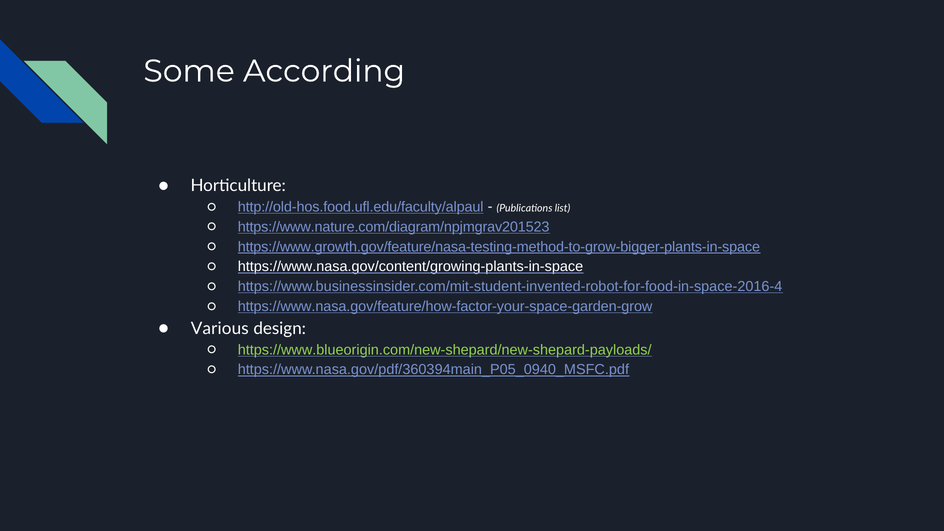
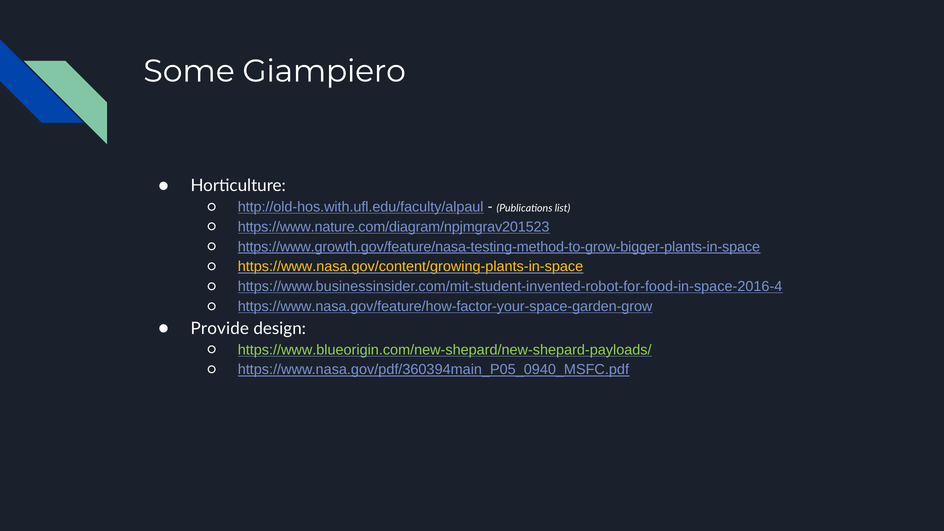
According: According -> Giampiero (324, 71)
http://old-hos.food.ufl.edu/faculty/alpaul: http://old-hos.food.ufl.edu/faculty/alpaul -> http://old-hos.with.ufl.edu/faculty/alpaul (361, 207)
https://www.nasa.gov/content/growing-plants-in-space colour: white -> yellow (410, 267)
Various: Various -> Provide (220, 329)
